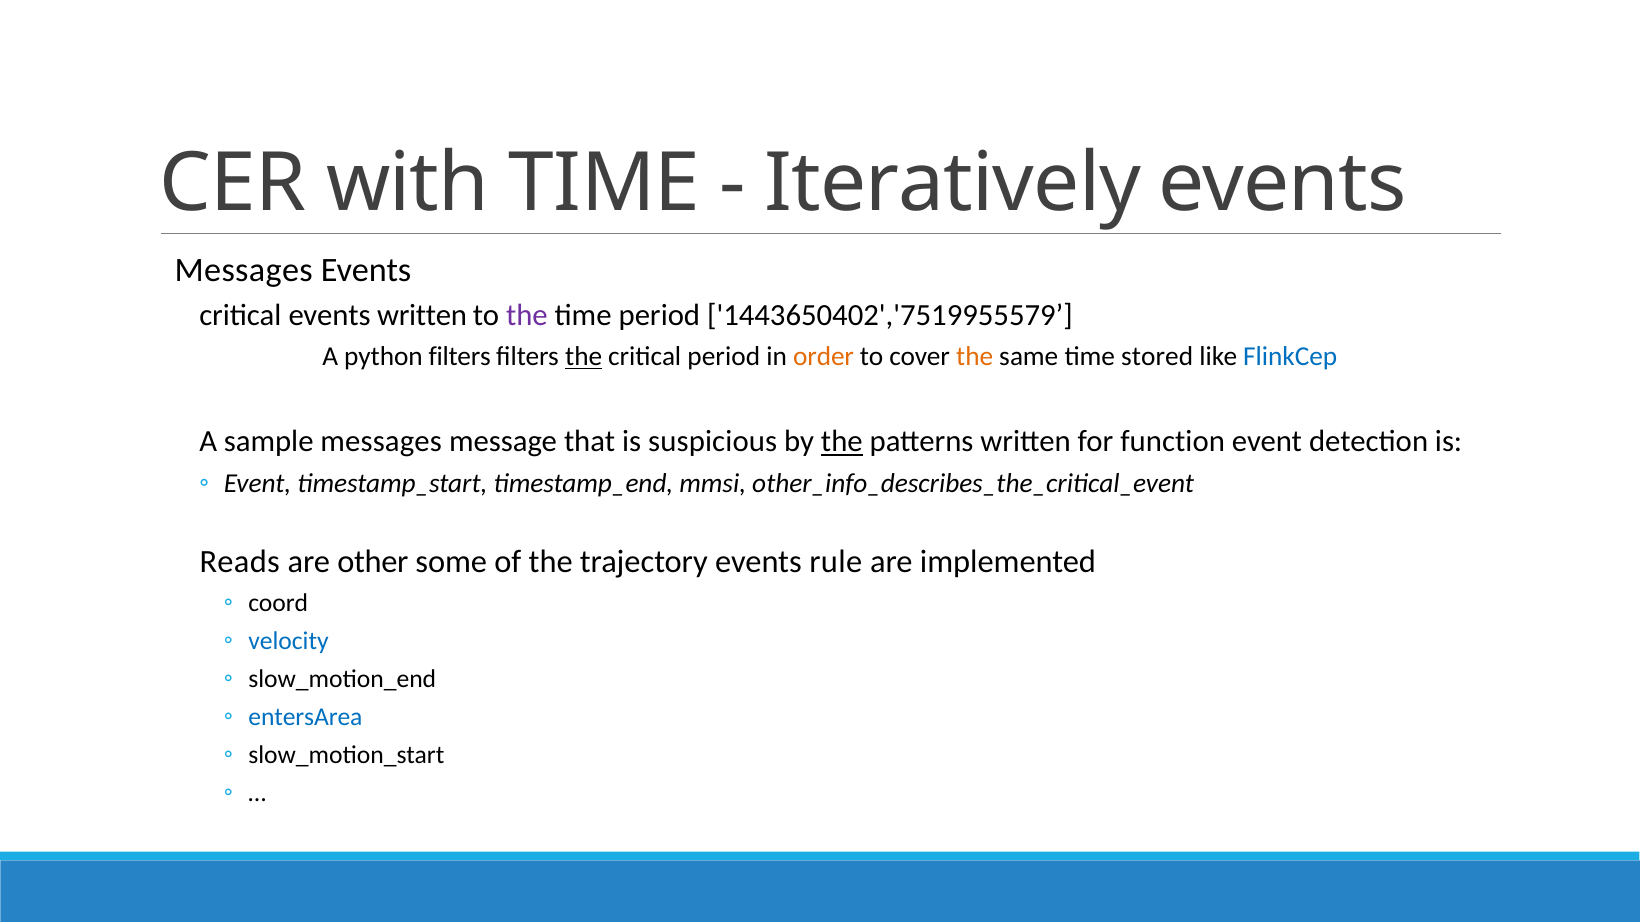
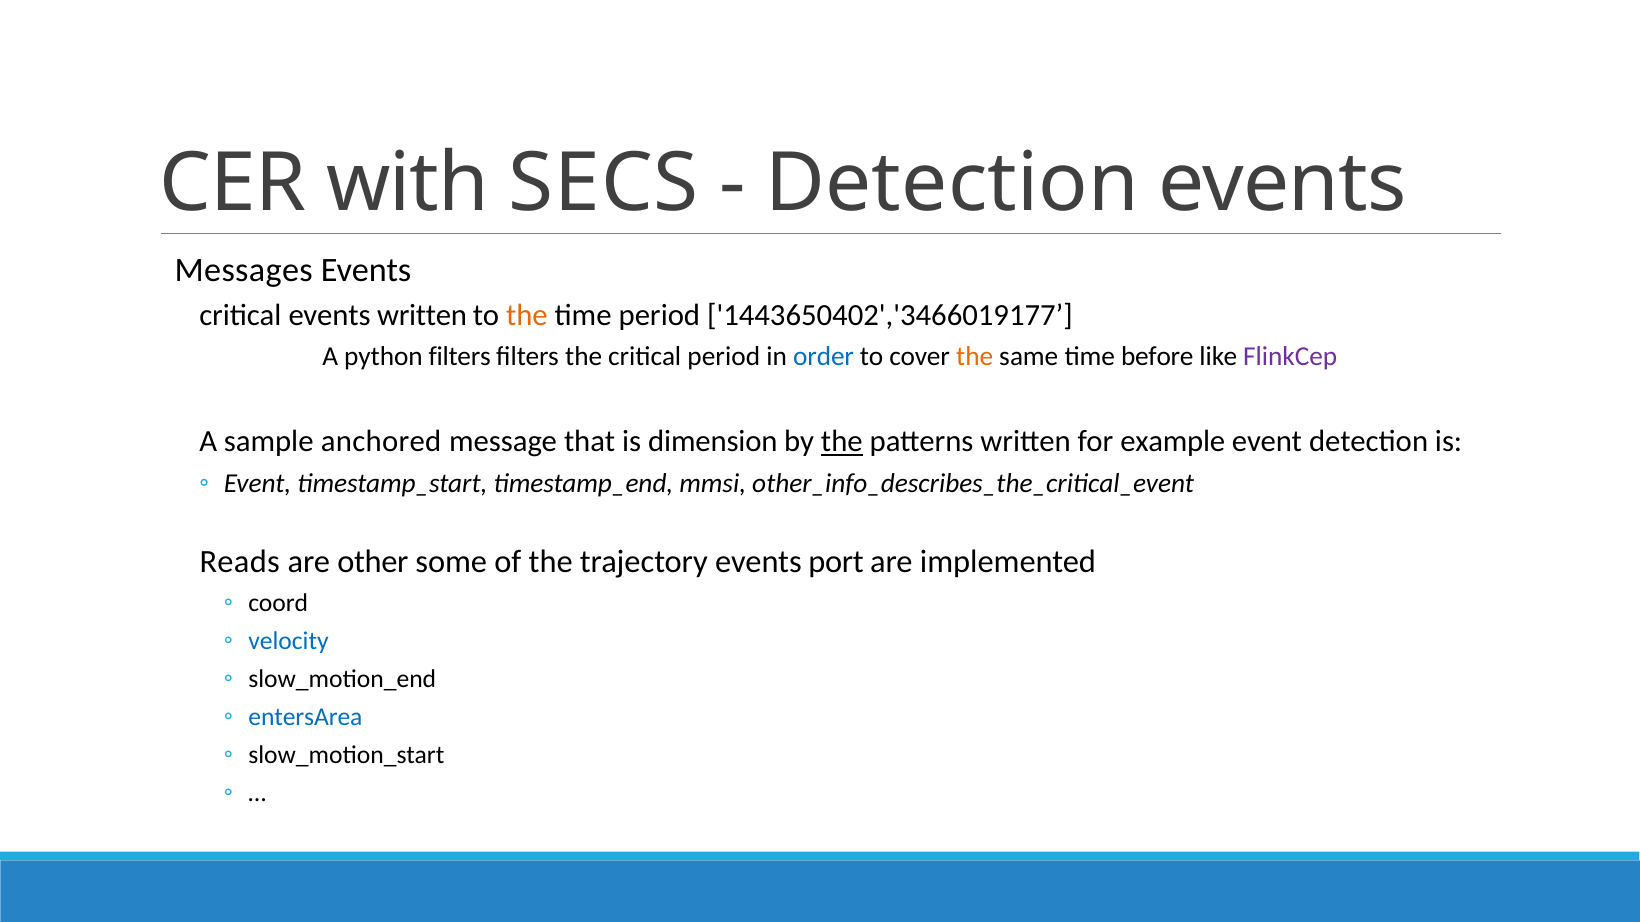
with TIME: TIME -> SECS (604, 184)
Iteratively: Iteratively -> Detection (952, 184)
the colour: purple -> orange (527, 315)
1443650402','7519955579: 1443650402','7519955579 -> 1443650402','3466019177 (890, 315)
the underline: present -> none (584, 357)
order colour: orange -> blue (824, 357)
stored: stored -> before (1157, 357)
FlinkCep colour: blue -> purple (1290, 357)
sample messages: messages -> anchored (381, 442)
suspicious: suspicious -> dimension (713, 442)
function: function -> example (1173, 442)
rule: rule -> port (836, 562)
